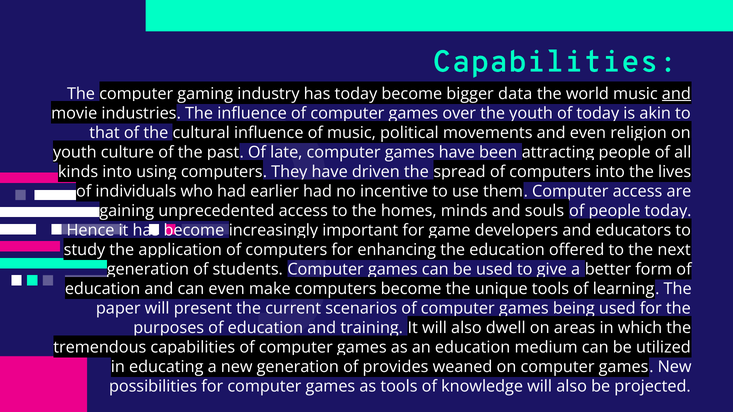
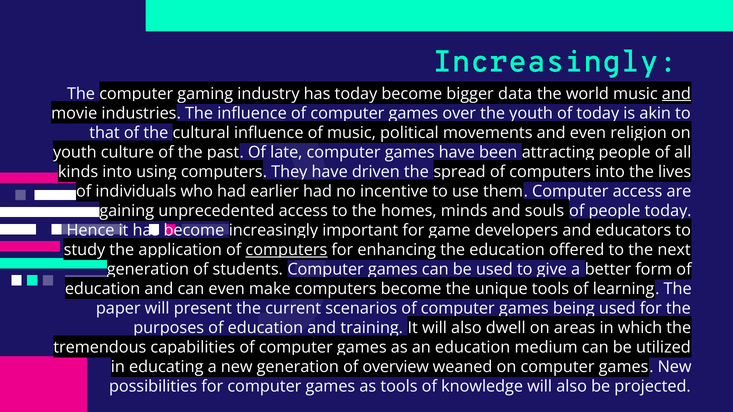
Capabilities: Capabilities -> Increasingly (555, 62)
computers underline: none -> present (286, 250)
provides: provides -> overview (396, 367)
